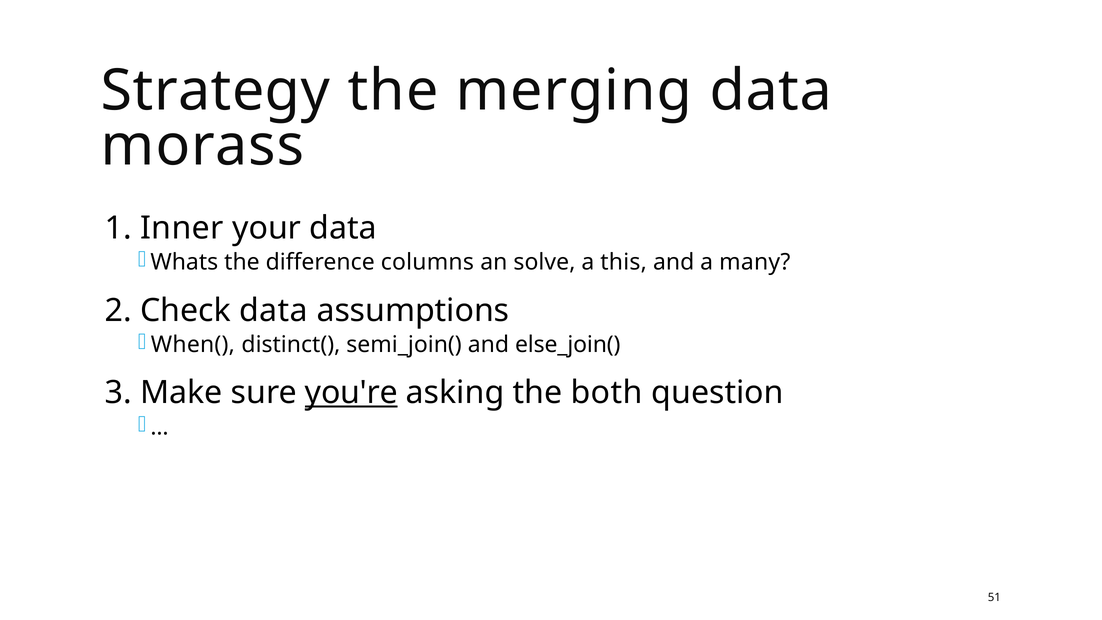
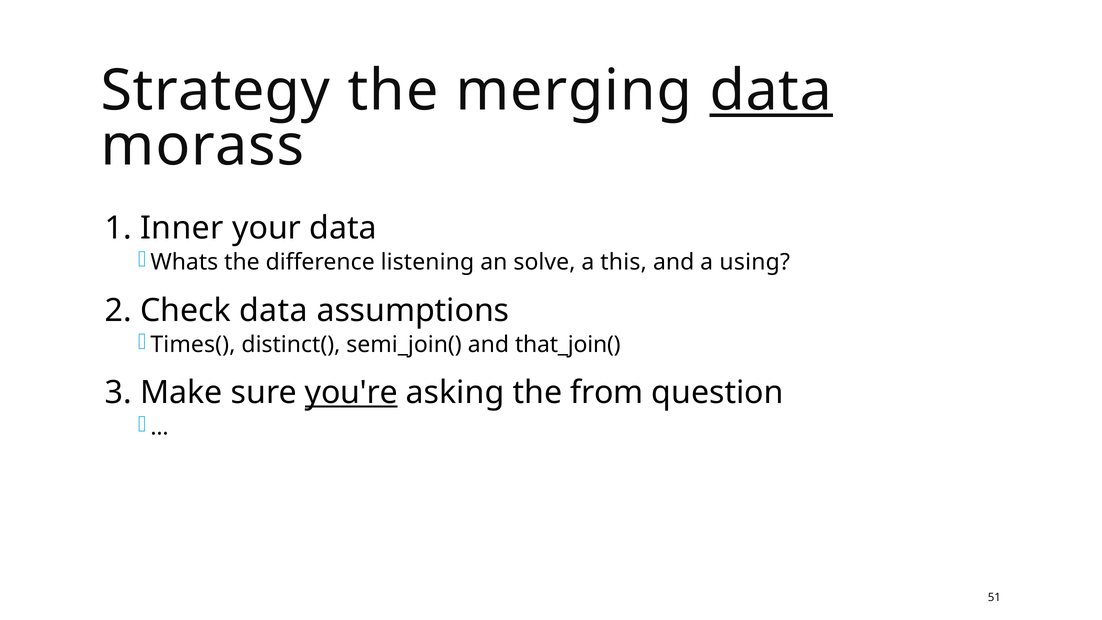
data underline: none -> present (771, 91)
columns: columns -> listening (427, 262)
many: many -> using (755, 262)
When(: When( -> Times( (193, 345)
else_join(: else_join( -> that_join( (568, 345)
both: both -> from (607, 393)
